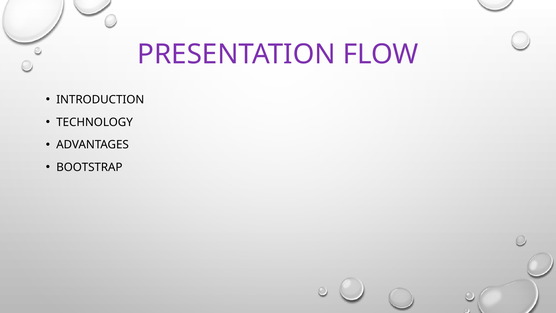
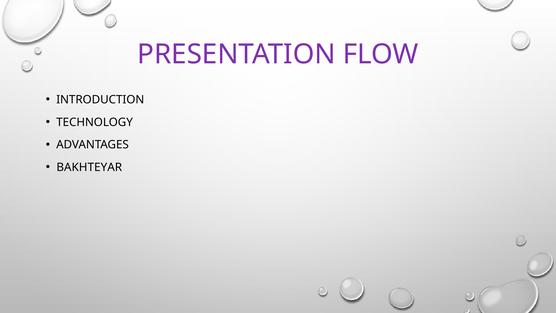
BOOTSTRAP: BOOTSTRAP -> BAKHTEYAR (89, 167)
